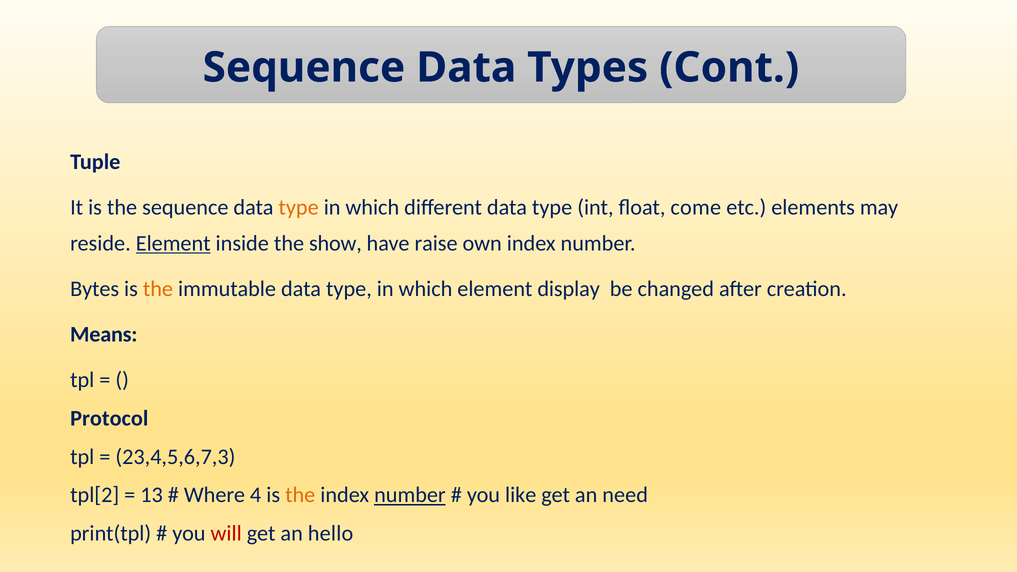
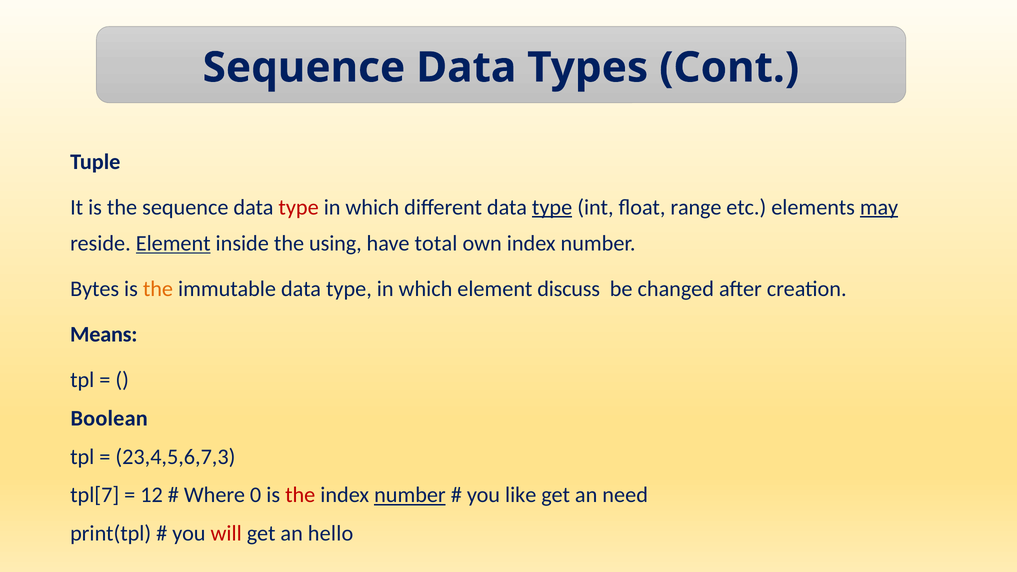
type colour: orange -> red (299, 207)
type underline: none -> present (552, 207)
come: come -> range (696, 207)
may underline: none -> present (879, 207)
show: show -> using (335, 243)
raise: raise -> total (436, 243)
display: display -> discuss (569, 289)
Protocol: Protocol -> Boolean (109, 418)
tpl[2: tpl[2 -> tpl[7 (95, 495)
13: 13 -> 12 (152, 495)
4: 4 -> 0 (256, 495)
the colour: orange -> red (300, 495)
